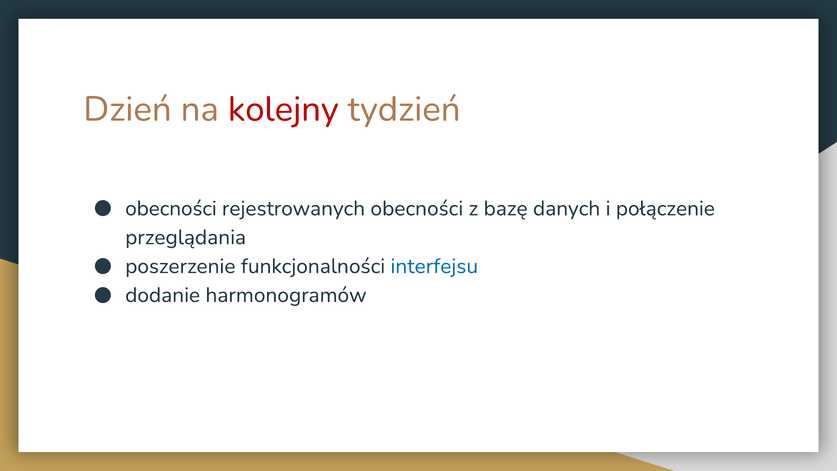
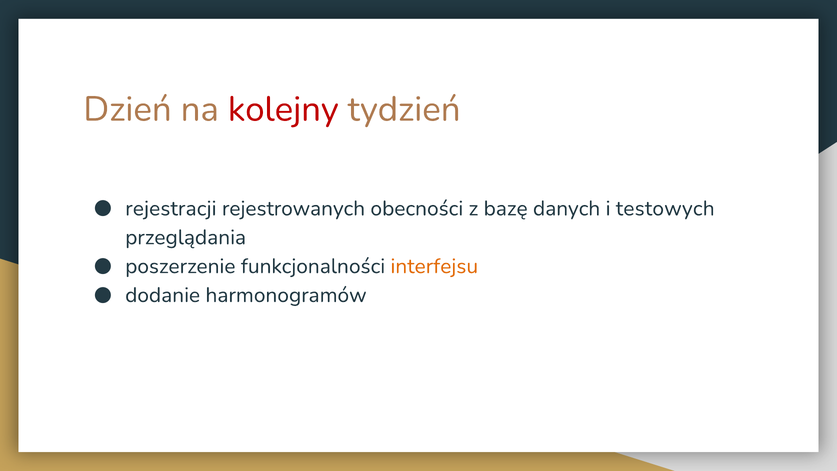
obecności: obecności -> rejestracji (171, 208)
połączenie: połączenie -> testowych (665, 208)
interfejsu colour: blue -> orange (434, 266)
